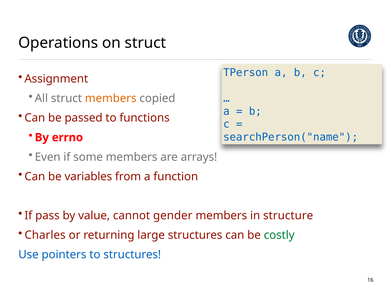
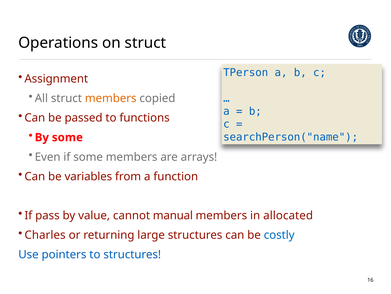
By errno: errno -> some (67, 137)
gender: gender -> manual (173, 215)
structure: structure -> allocated (288, 215)
costly colour: green -> blue (279, 234)
